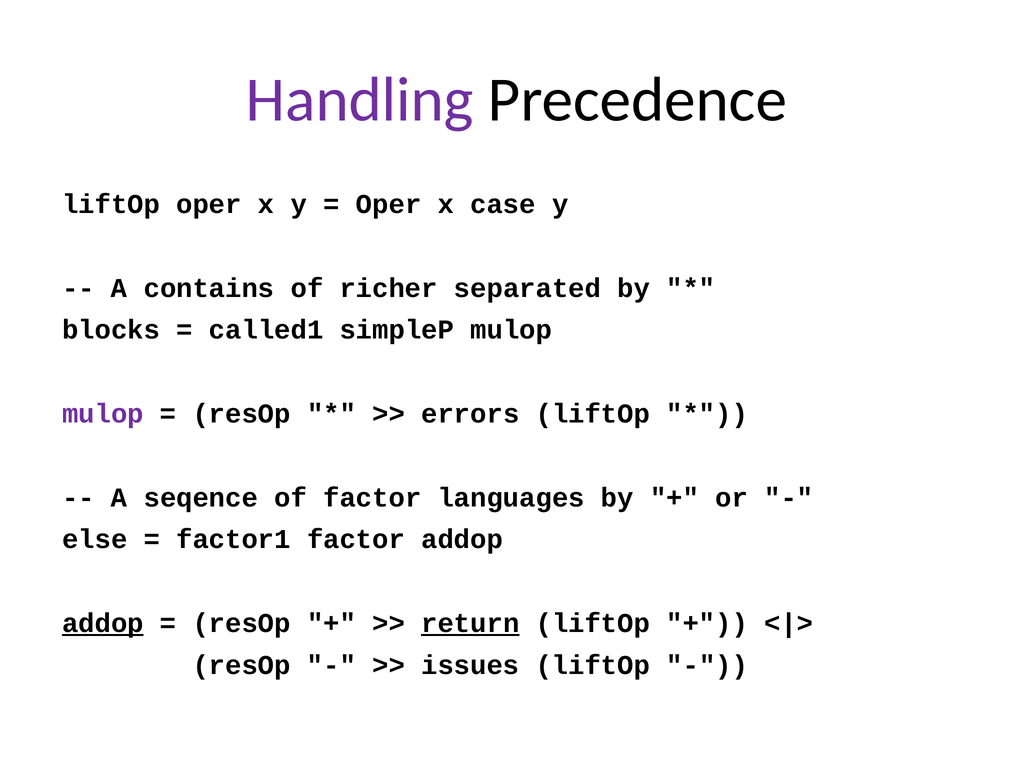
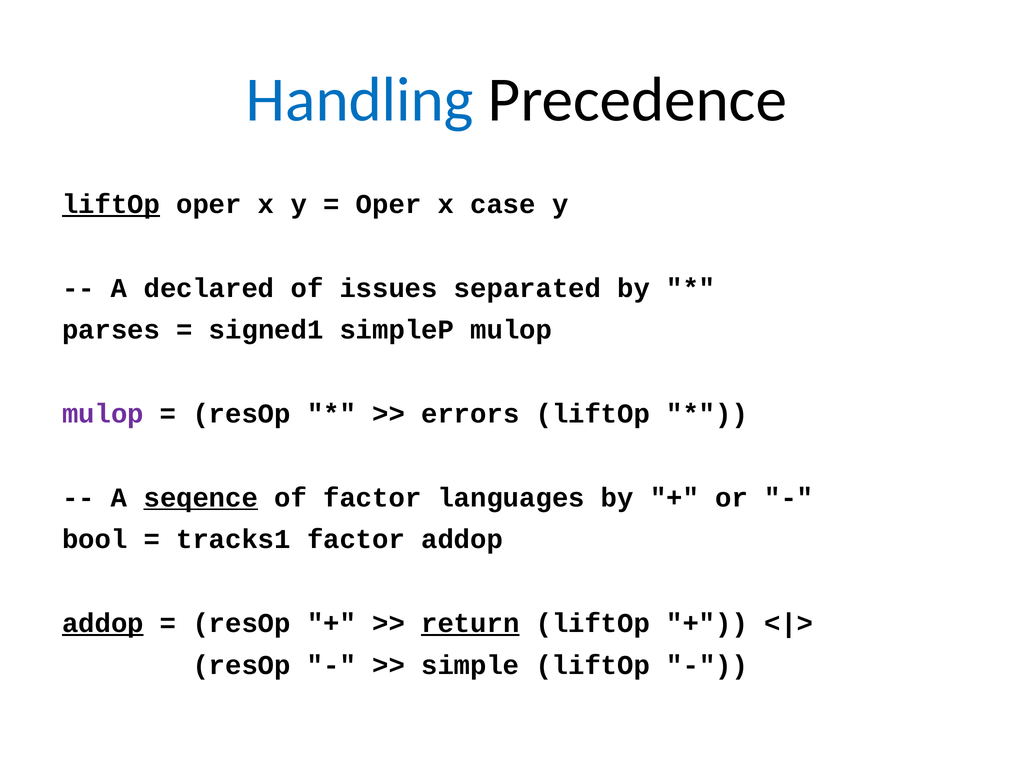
Handling colour: purple -> blue (360, 100)
liftOp underline: none -> present (111, 204)
contains: contains -> declared (209, 288)
richer: richer -> issues (389, 288)
blocks: blocks -> parses (111, 330)
called1: called1 -> signed1 (266, 330)
seqence underline: none -> present (201, 498)
else: else -> bool (95, 540)
factor1: factor1 -> tracks1 (233, 540)
issues: issues -> simple (470, 666)
